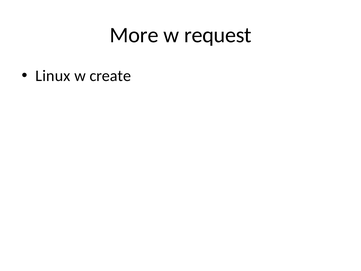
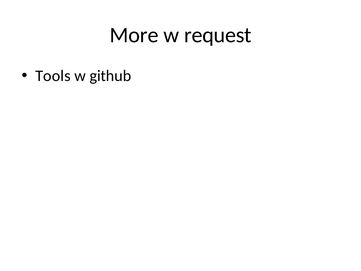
Linux: Linux -> Tools (53, 76)
create: create -> github (110, 76)
